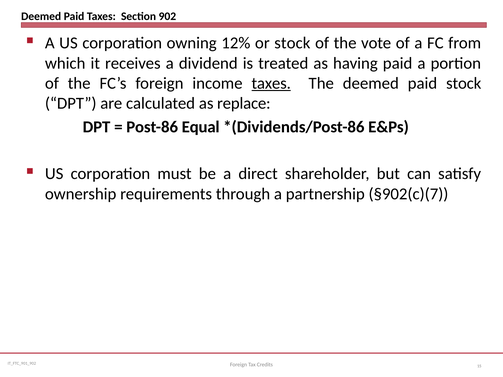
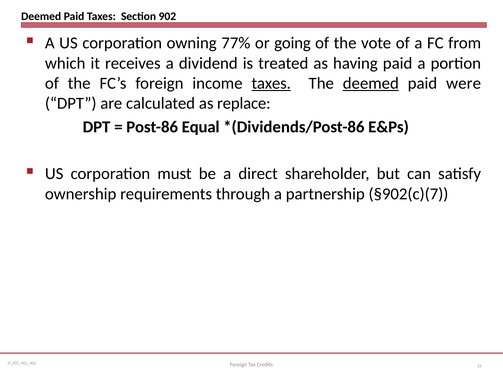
12%: 12% -> 77% (236, 43)
or stock: stock -> going (292, 43)
deemed underline: none -> present (371, 83)
paid stock: stock -> were (464, 83)
